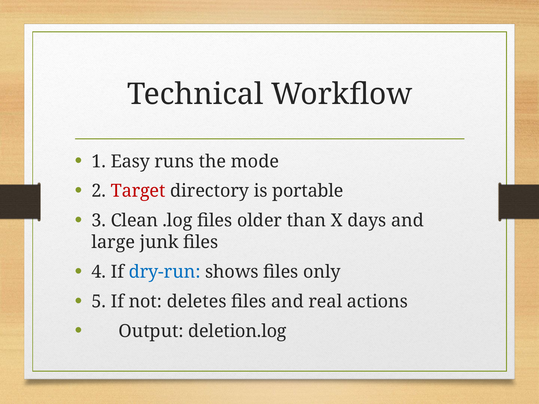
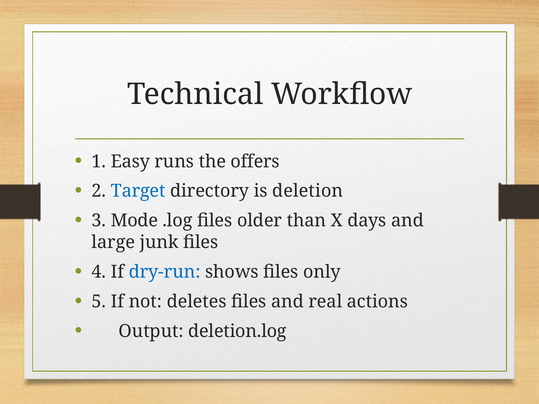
mode: mode -> offers (255, 162)
Target colour: red -> blue (138, 191)
portable: portable -> deletion (308, 191)
Clean: Clean -> Mode (134, 221)
